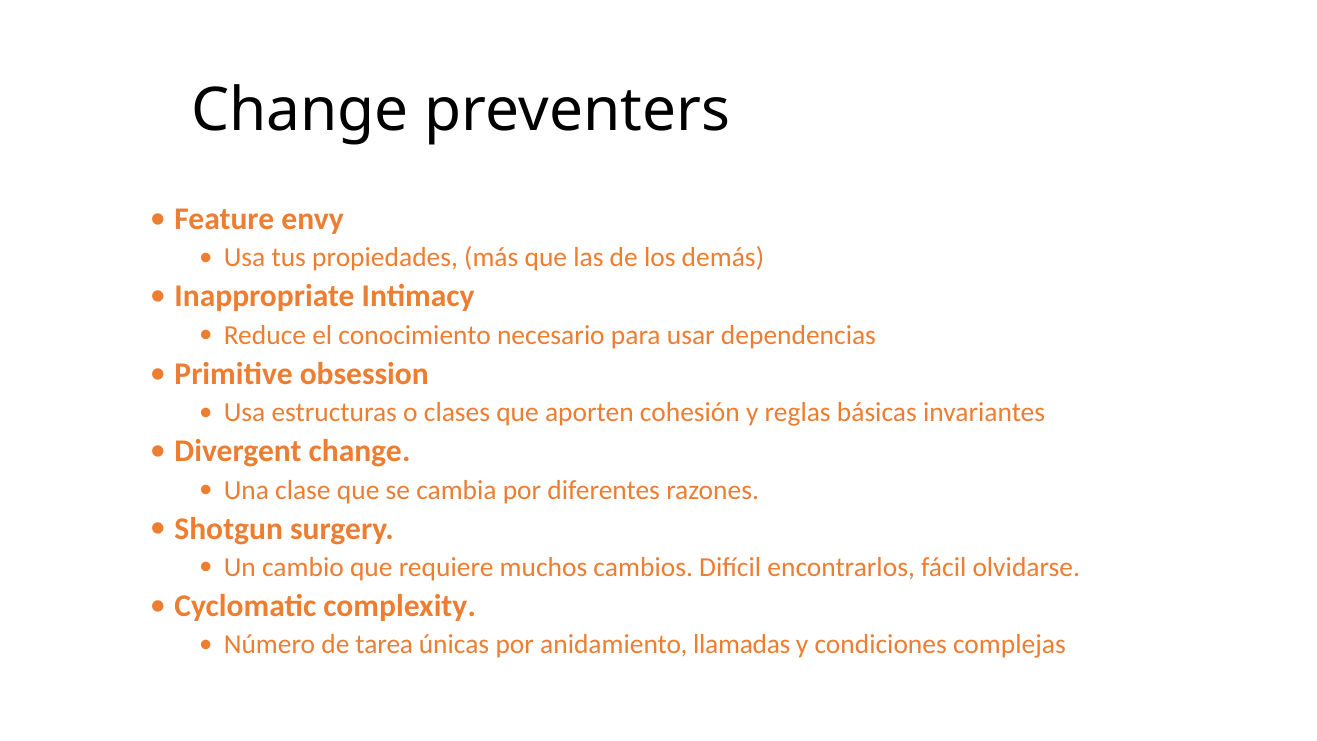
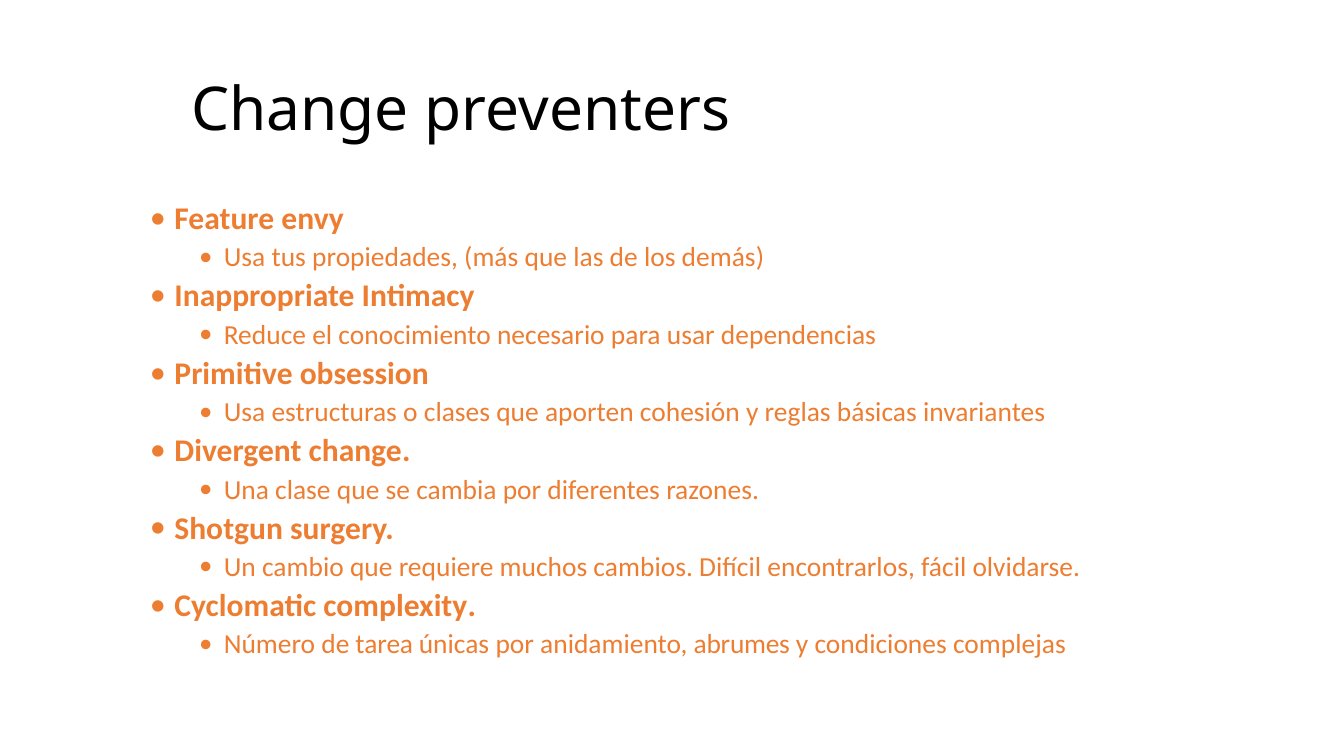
llamadas: llamadas -> abrumes (742, 645)
